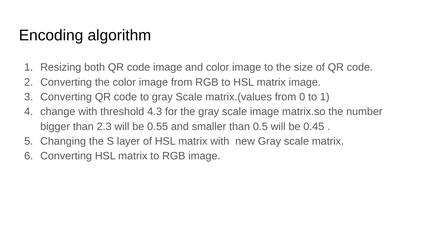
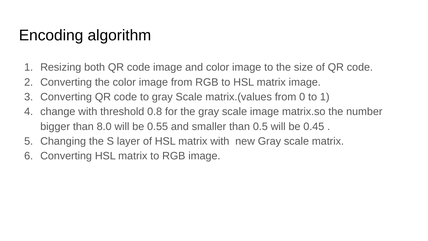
4.3: 4.3 -> 0.8 (155, 112)
2.3: 2.3 -> 8.0 (104, 126)
